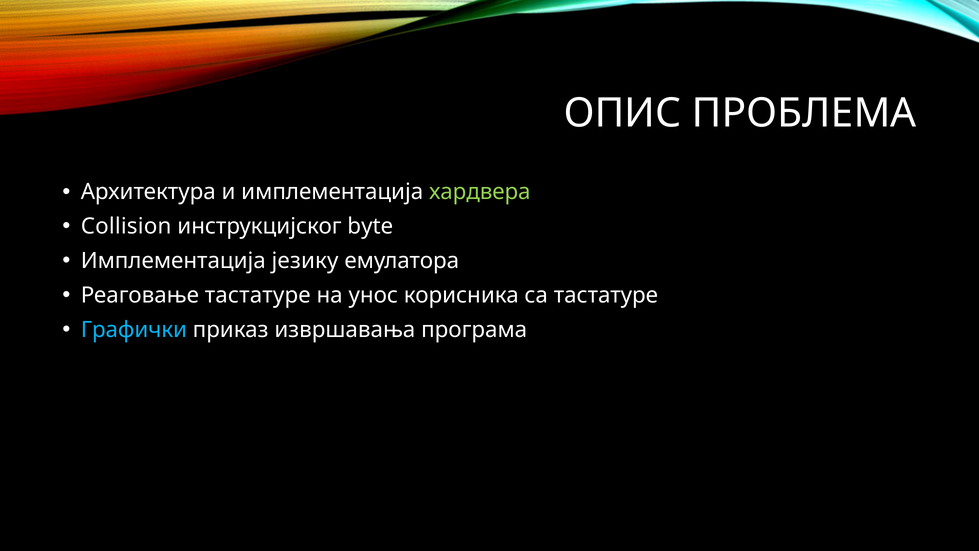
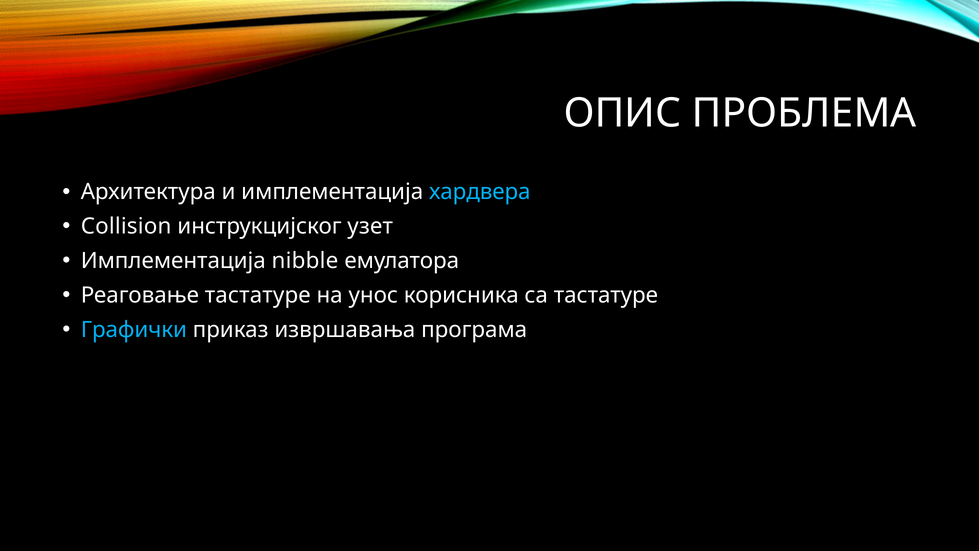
хардвера colour: light green -> light blue (480, 192)
byte: byte -> узет (370, 226)
језику: језику -> nibble (305, 261)
